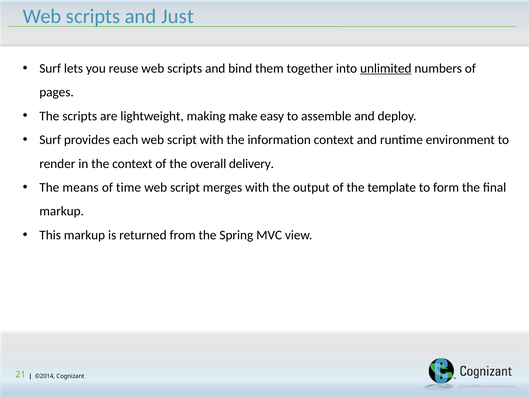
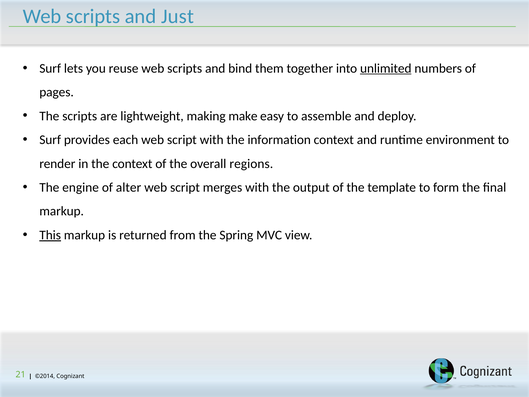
delivery: delivery -> regions (251, 164)
means: means -> engine (81, 187)
time: time -> alter (129, 187)
This underline: none -> present (50, 235)
